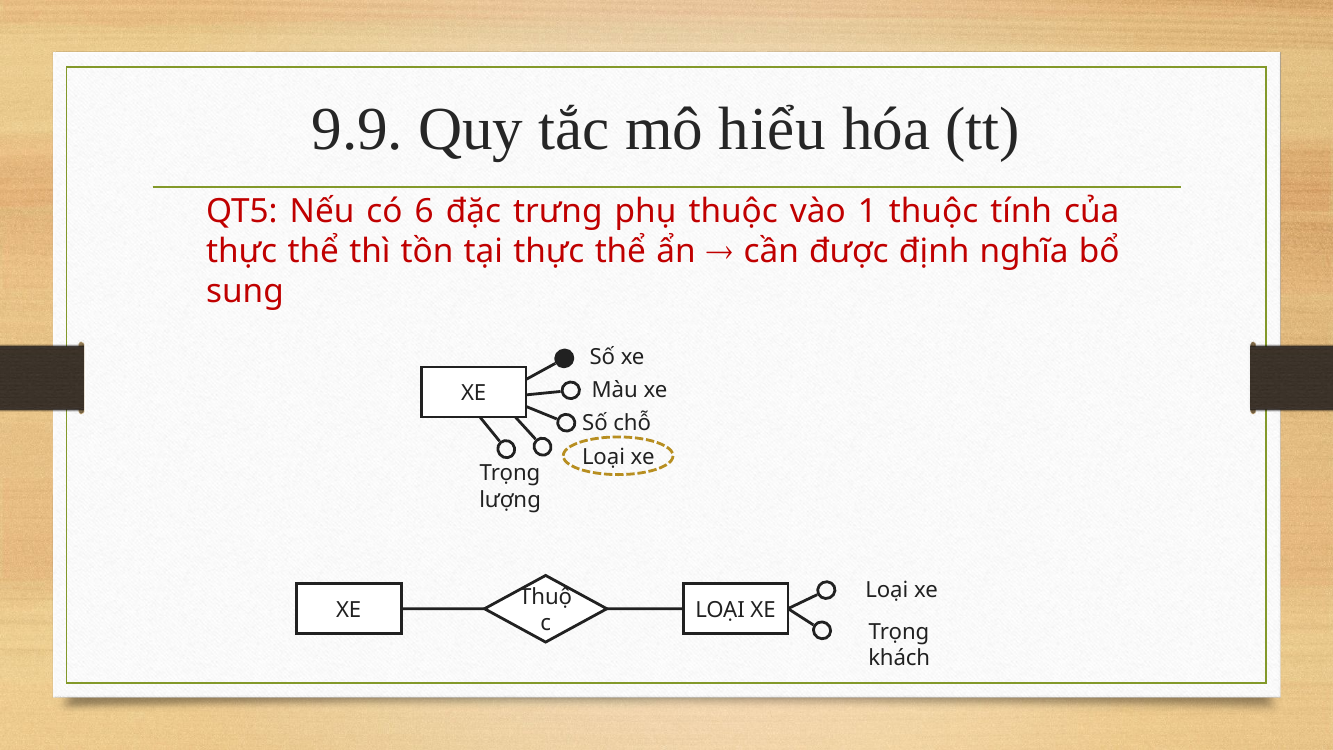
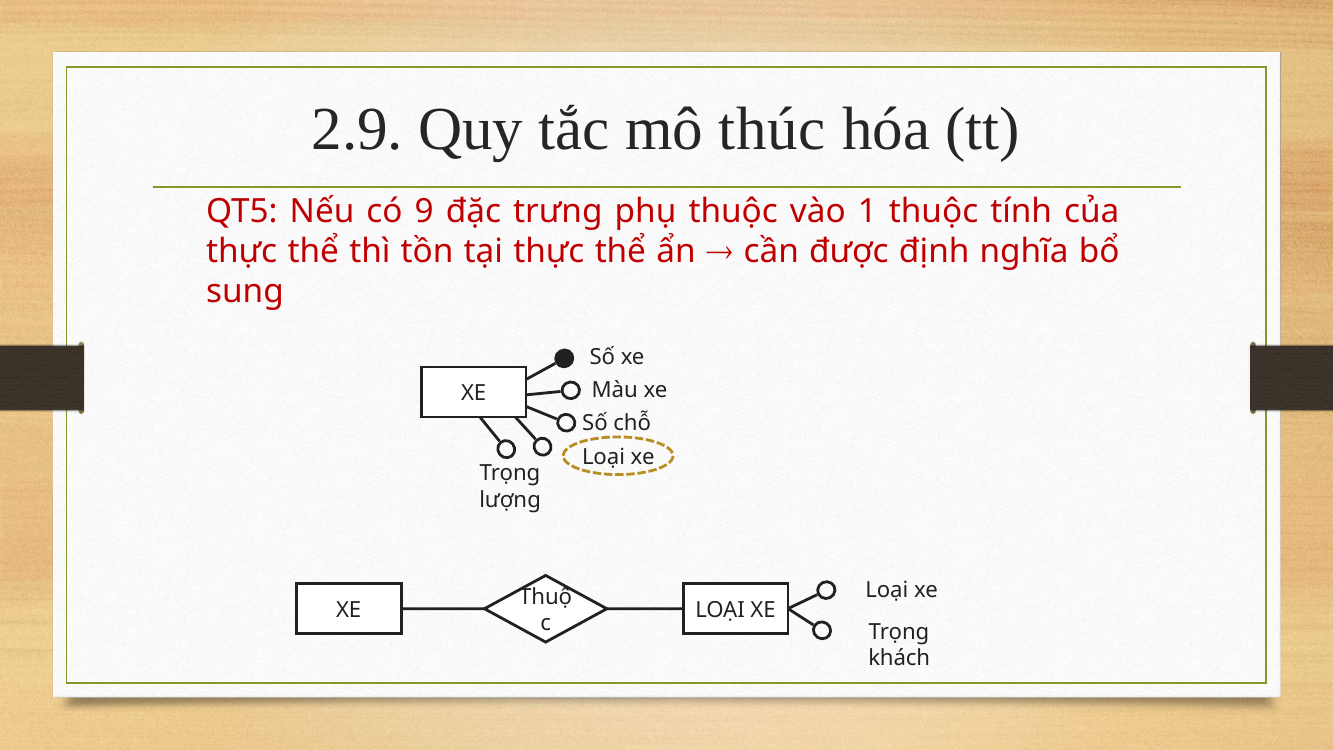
9.9: 9.9 -> 2.9 (357, 129)
hiểu: hiểu -> thúc (772, 129)
6: 6 -> 9 (424, 212)
